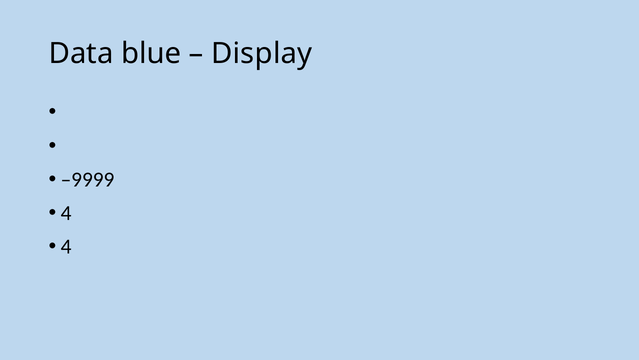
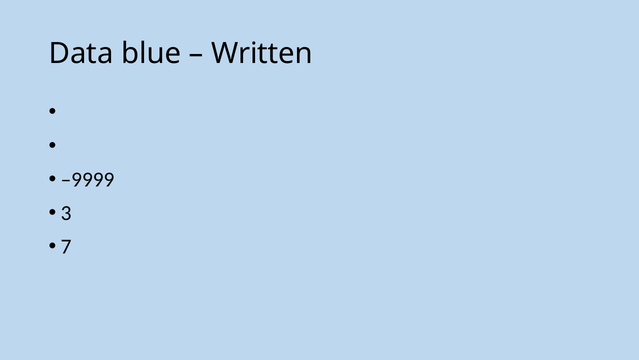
Display: Display -> Written (262, 54)
4: 4 -> 3 (66, 213)
4: 4 -> 7 (66, 247)
